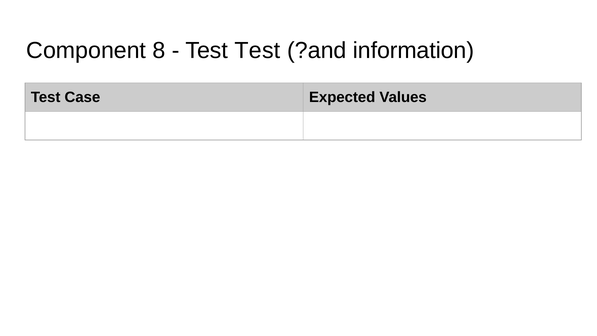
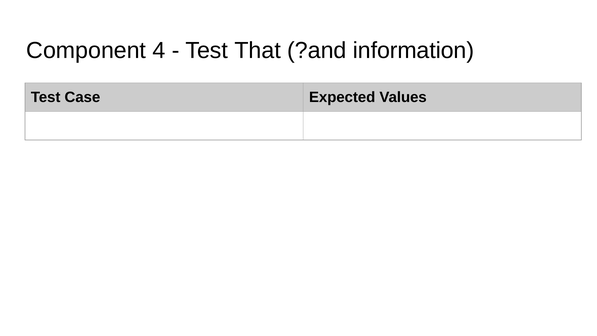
8: 8 -> 4 (159, 51)
Test Test: Test -> That (258, 51)
